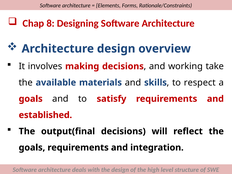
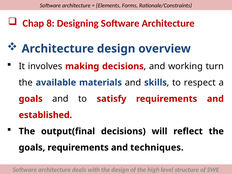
take: take -> turn (215, 66)
integration: integration -> techniques (157, 148)
